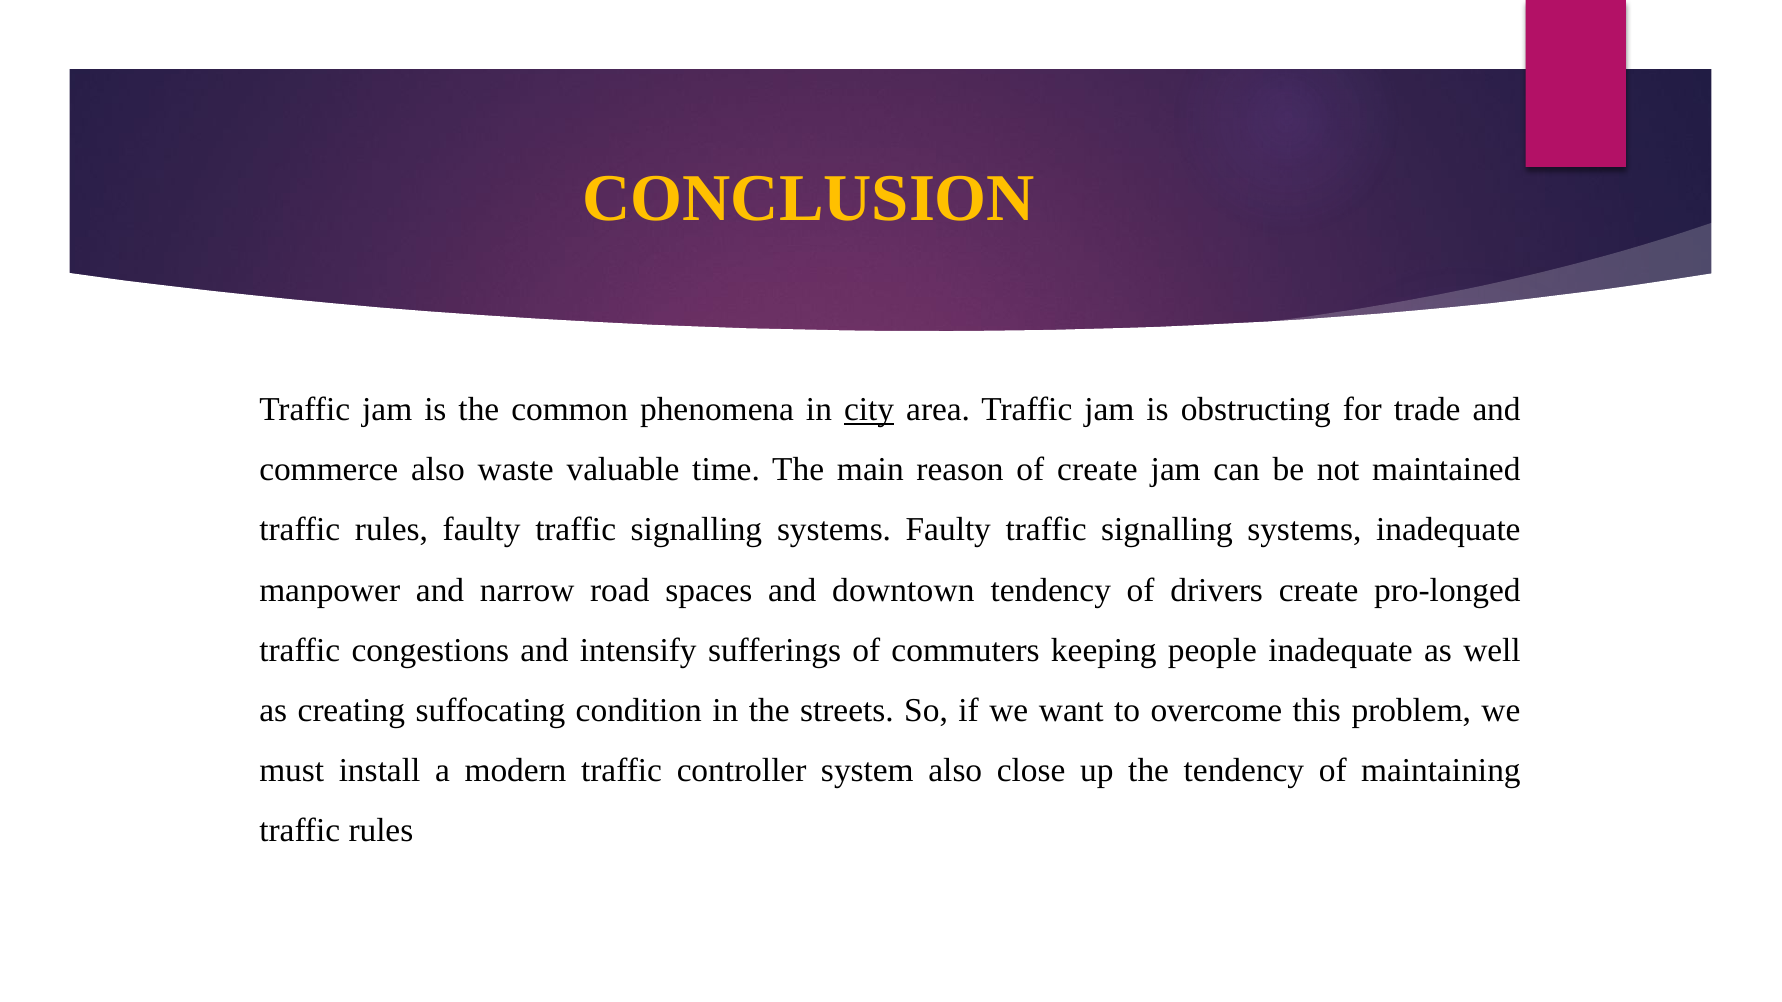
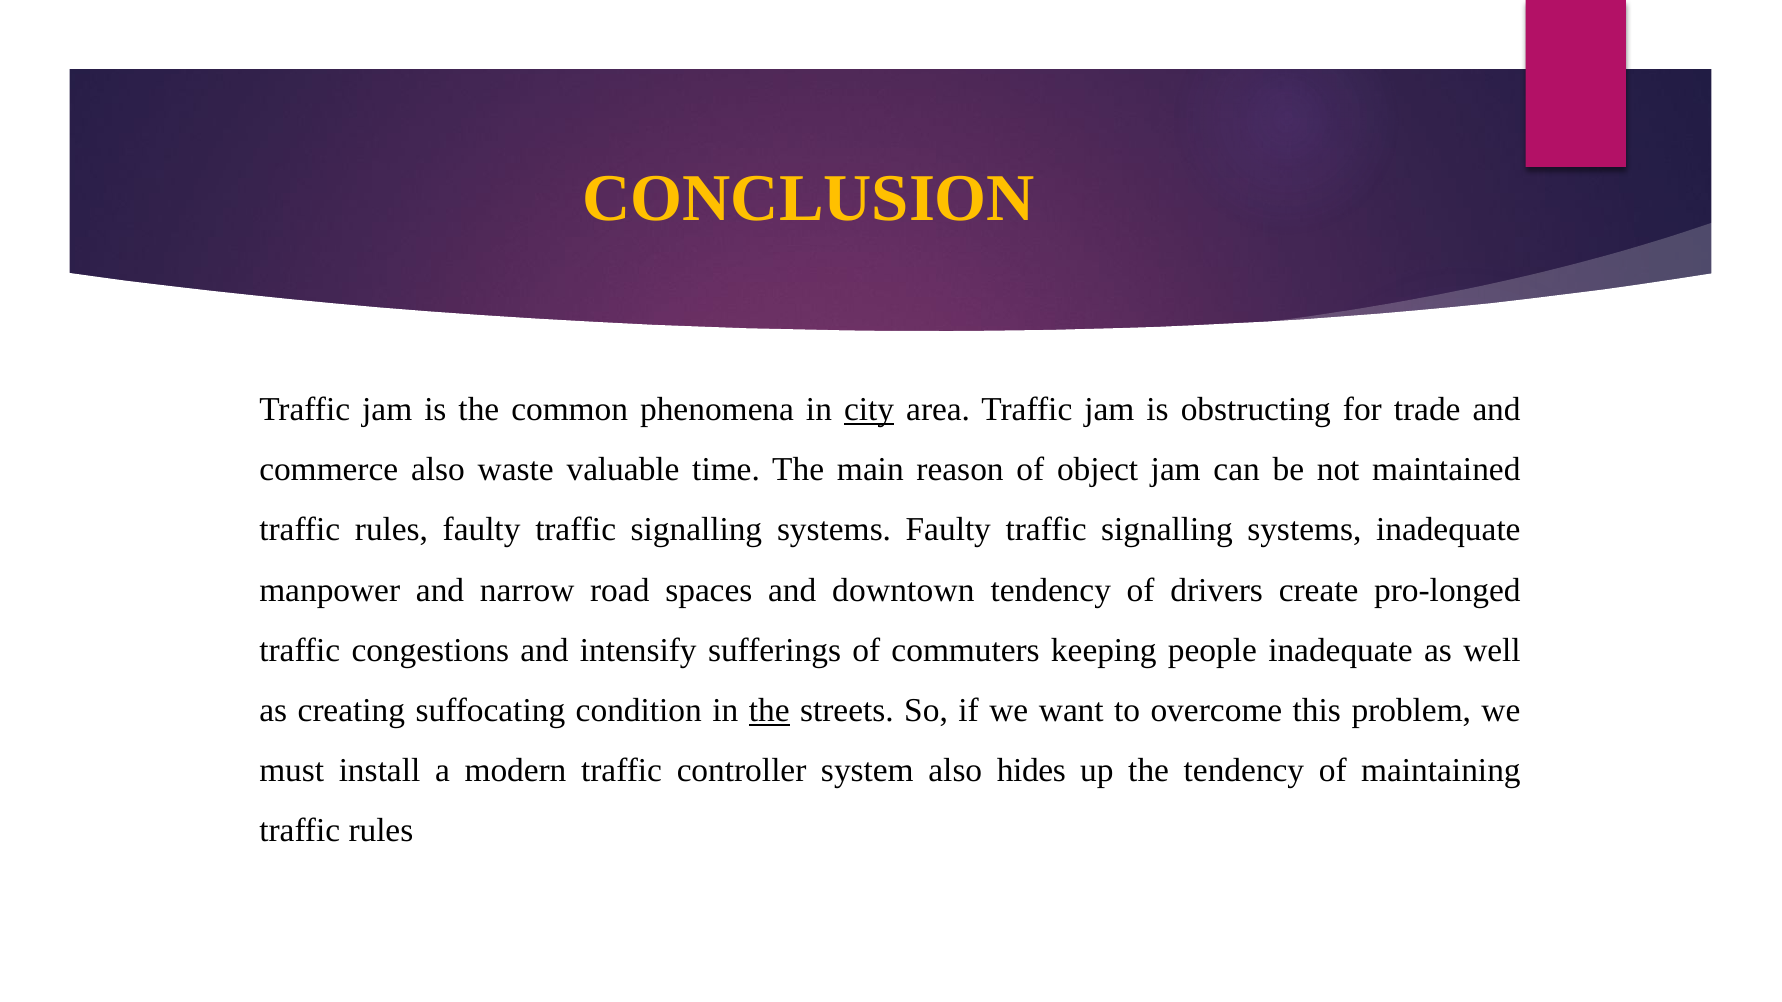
of create: create -> object (1098, 470)
the underline: none -> present (769, 711)
close: close -> hides (1031, 771)
